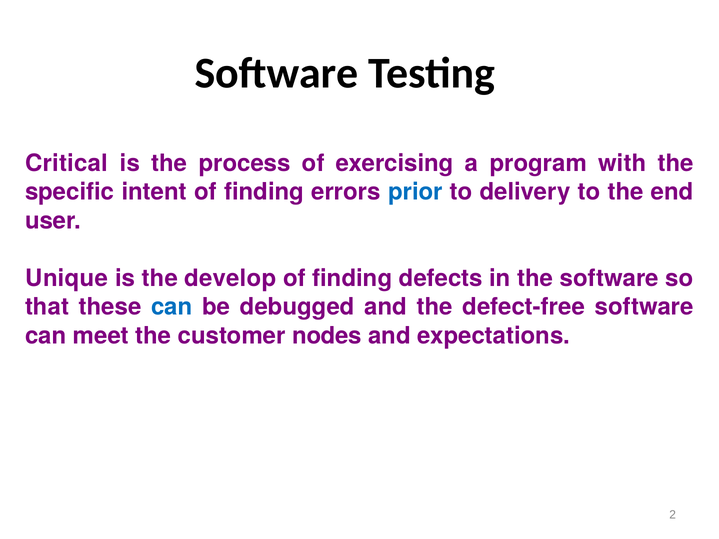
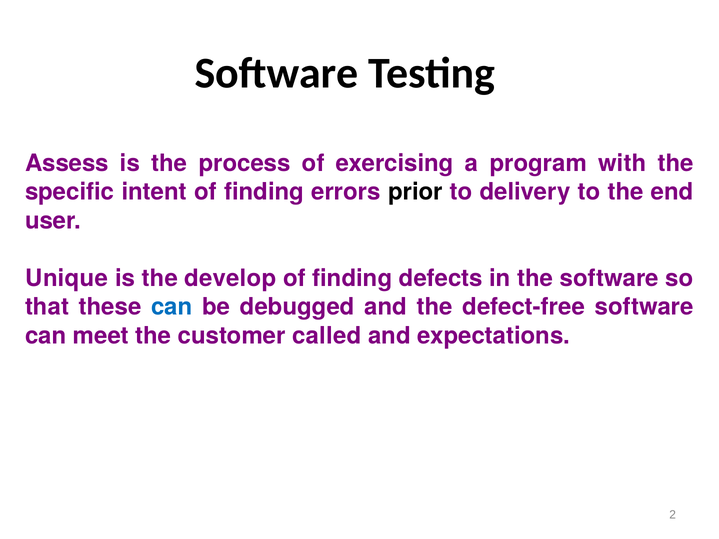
Critical: Critical -> Assess (67, 163)
prior colour: blue -> black (415, 192)
nodes: nodes -> called (327, 336)
